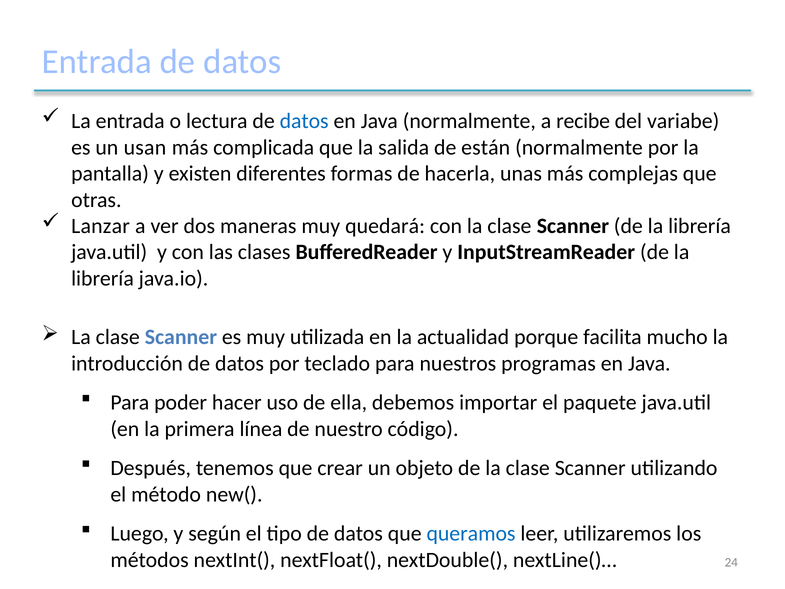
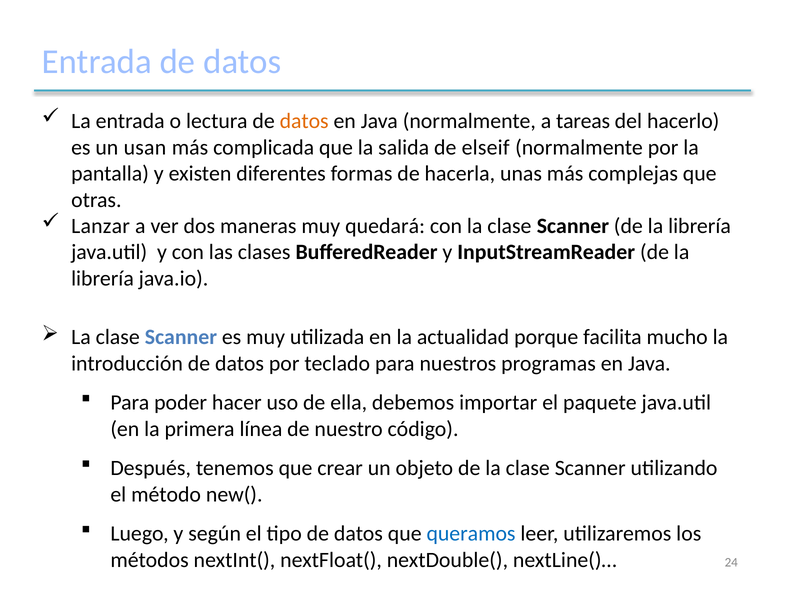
datos colour: blue -> orange (304, 121)
recibe: recibe -> tareas (583, 121)
variabe: variabe -> hacerlo (683, 121)
están: están -> elseif (486, 147)
